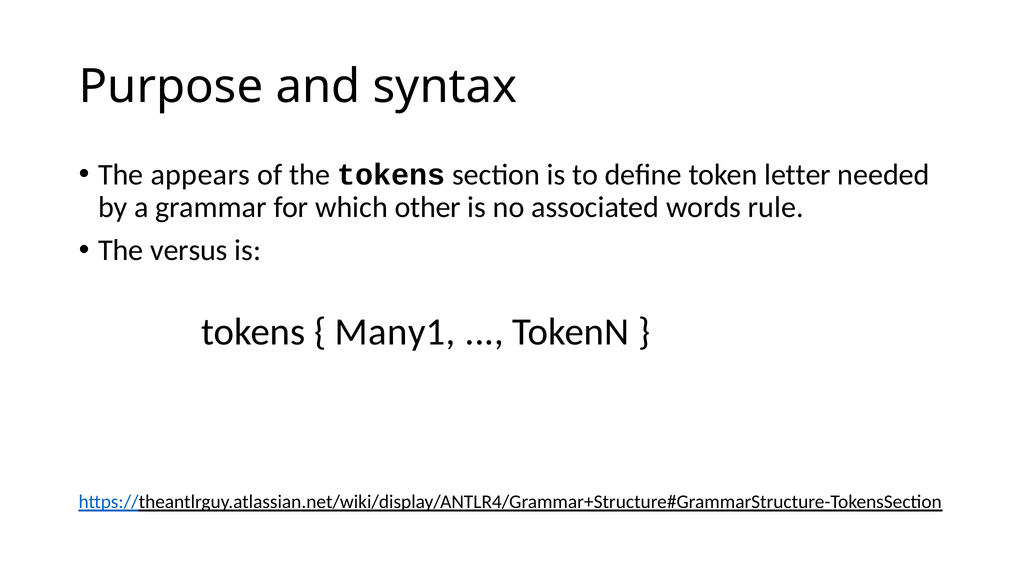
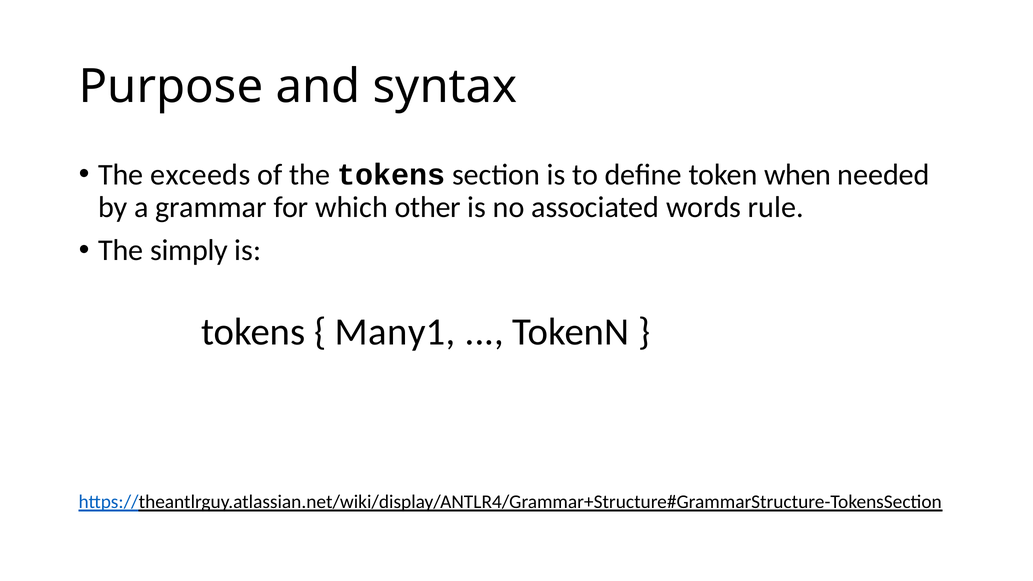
appears: appears -> exceeds (200, 175)
letter: letter -> when (798, 175)
versus: versus -> simply (189, 251)
